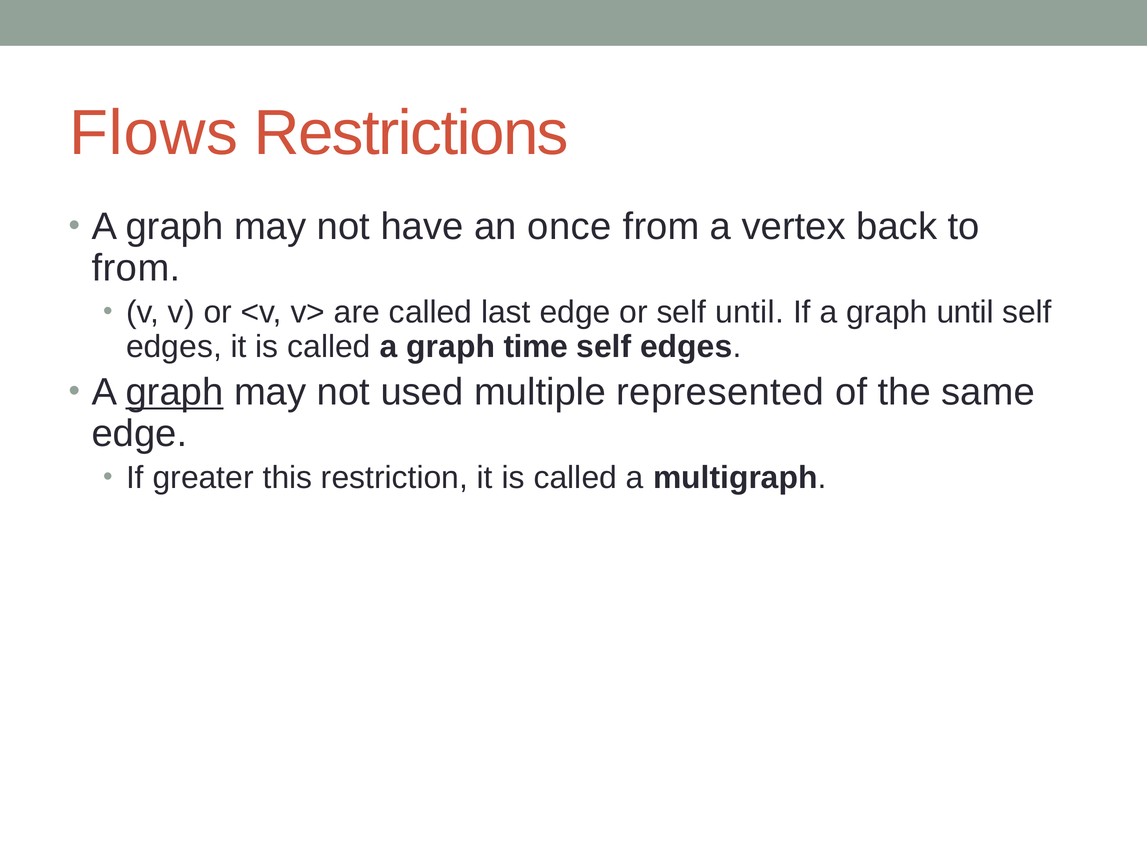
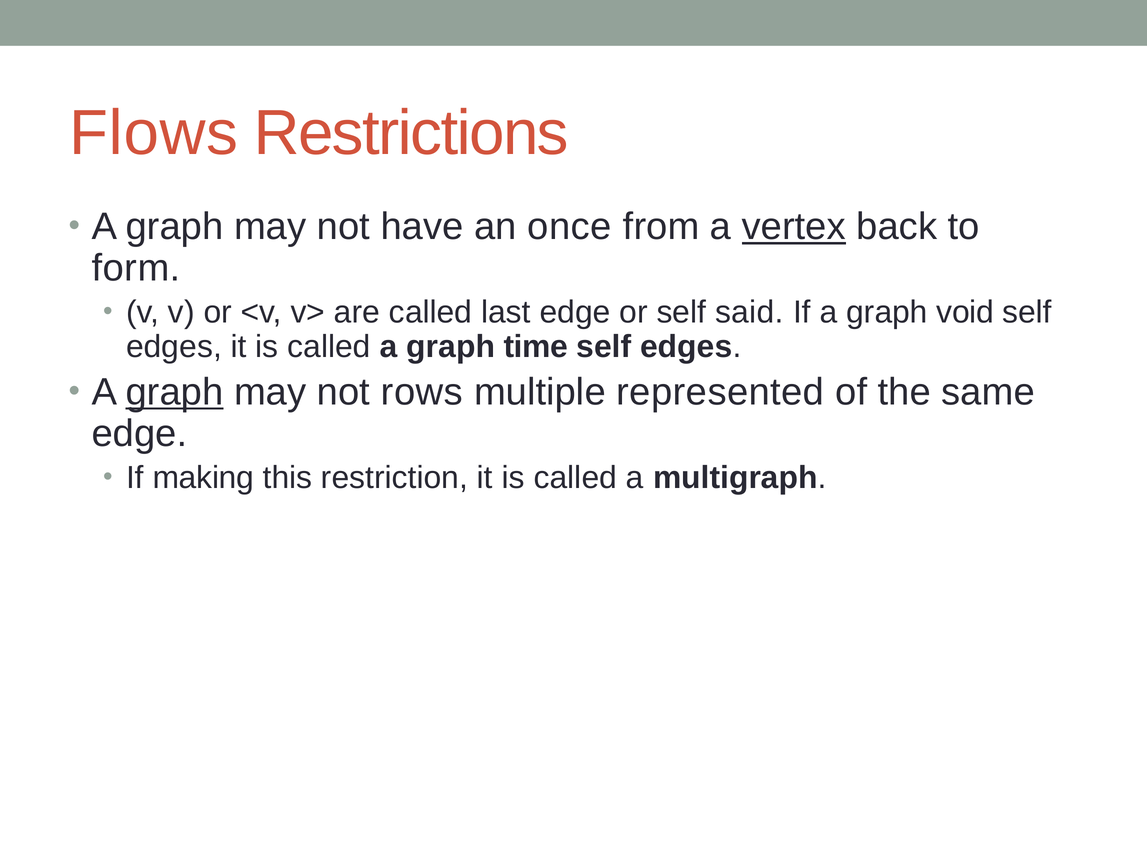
vertex underline: none -> present (794, 227)
from: from -> form (136, 268)
self until: until -> said (749, 312)
graph until: until -> void (965, 312)
used: used -> rows (422, 392)
greater: greater -> making (203, 478)
